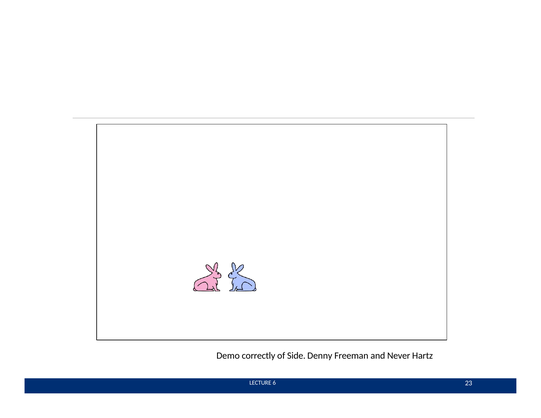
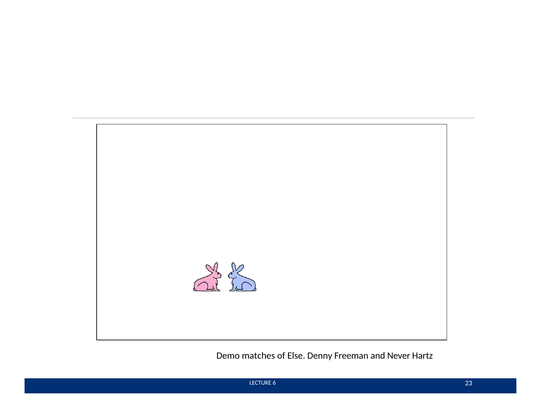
correctly: correctly -> matches (258, 356)
Side: Side -> Else (296, 356)
